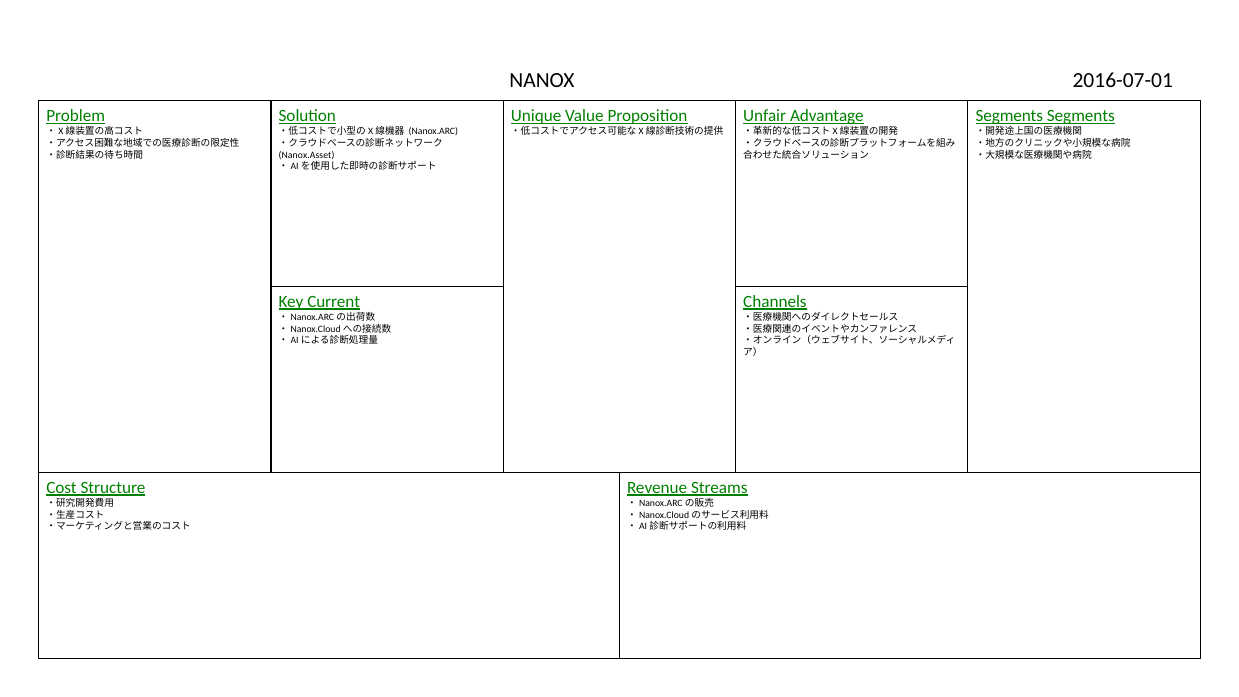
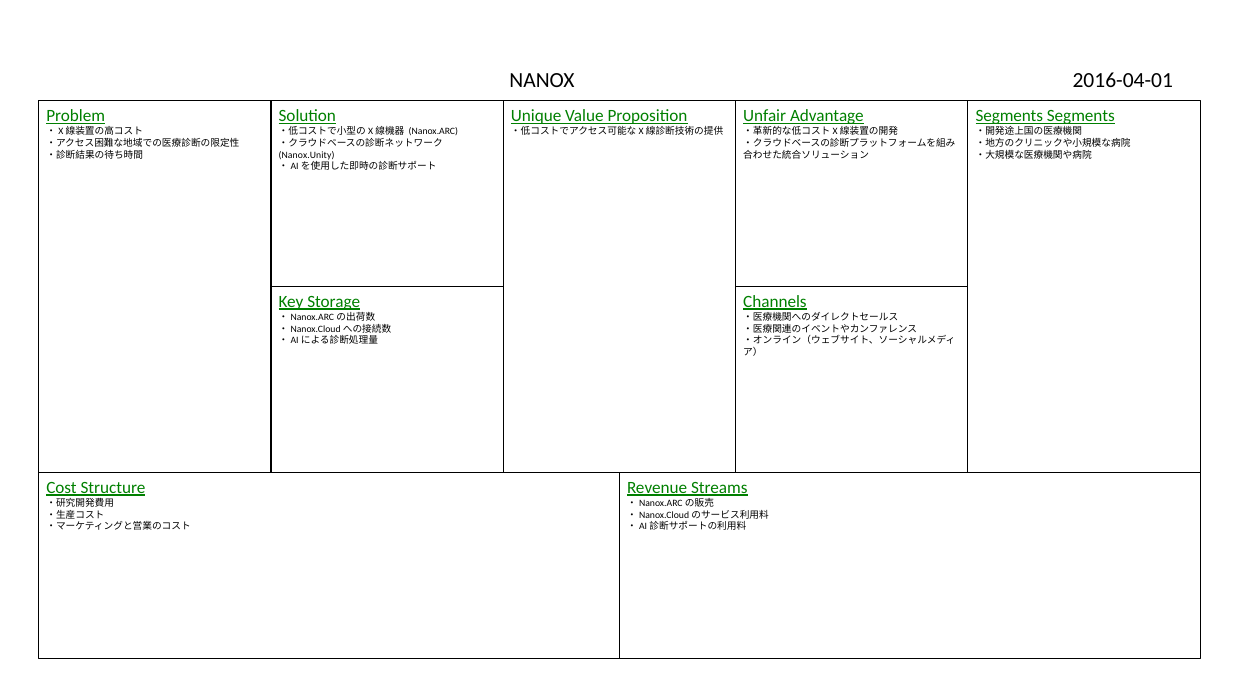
2016-07-01: 2016-07-01 -> 2016-04-01 (1123, 80)
Nanox.Asset: Nanox.Asset -> Nanox.Unity (307, 155)
Current: Current -> Storage (334, 302)
